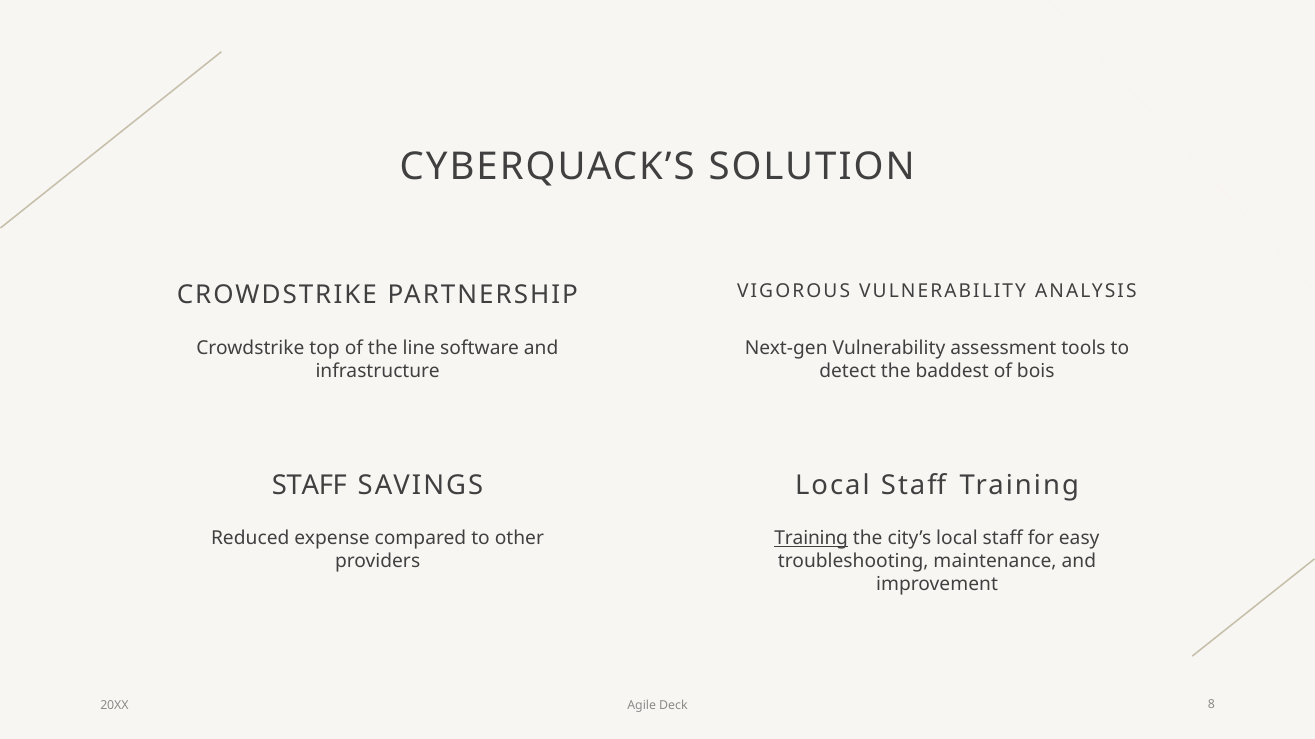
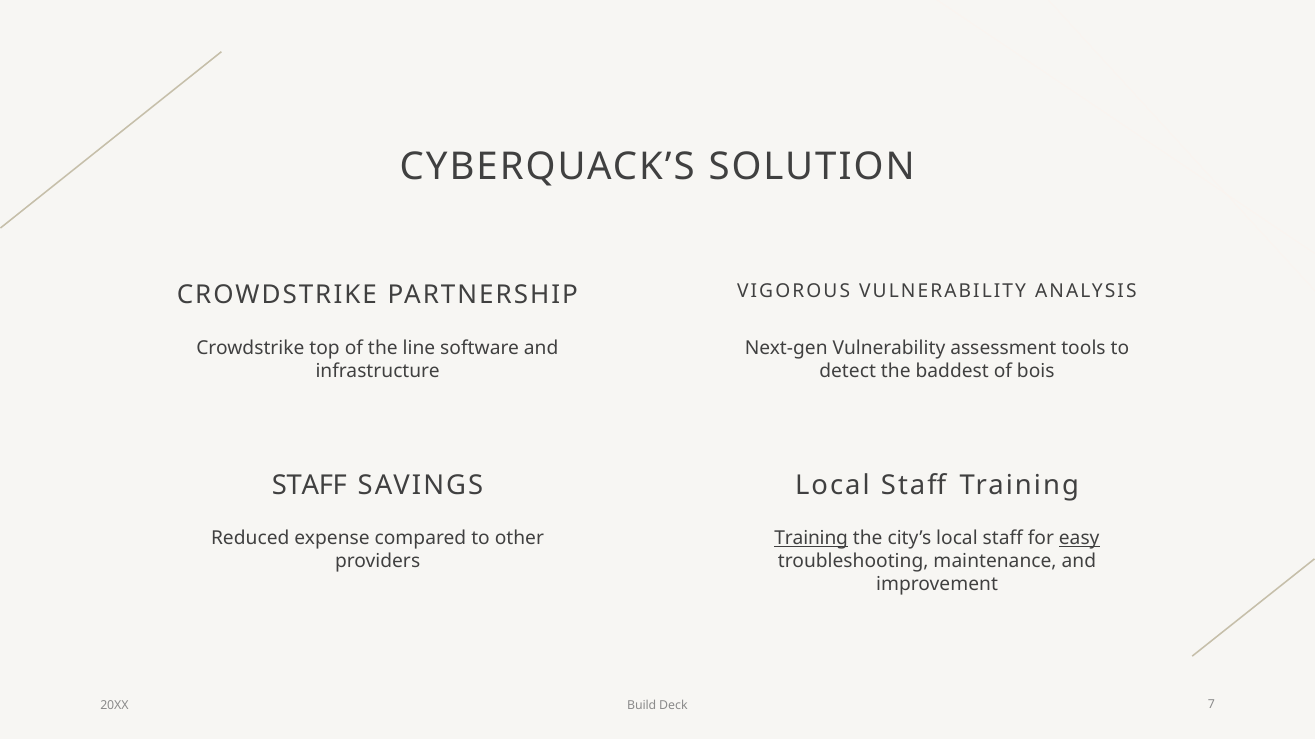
easy underline: none -> present (1079, 538)
Agile: Agile -> Build (642, 706)
8: 8 -> 7 (1211, 705)
